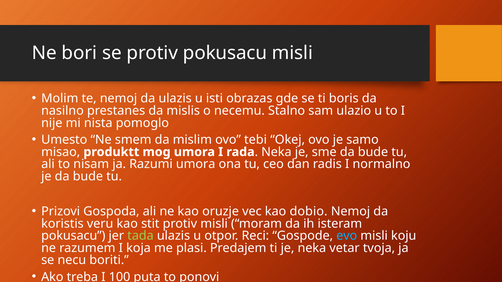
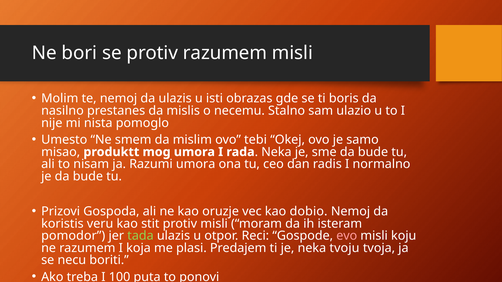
protiv pokusacu: pokusacu -> razumem (225, 53)
pokusacu: pokusacu -> pomodor (73, 236)
evo colour: light blue -> pink (347, 236)
vetar: vetar -> tvoju (344, 248)
